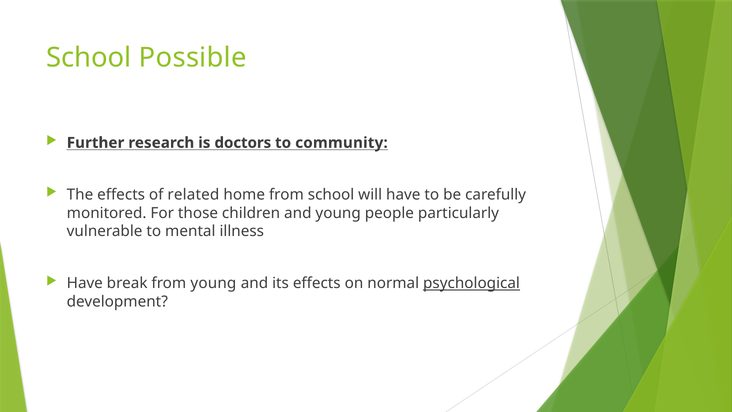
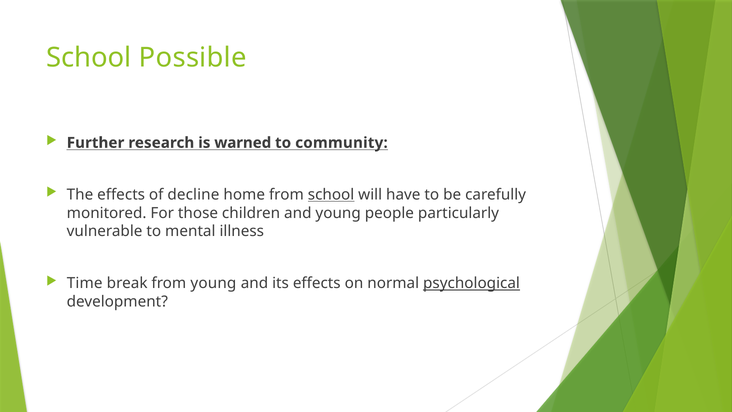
doctors: doctors -> warned (243, 143)
related: related -> decline (193, 195)
school underline: none -> present (331, 195)
Have: Have -> Time (85, 283)
